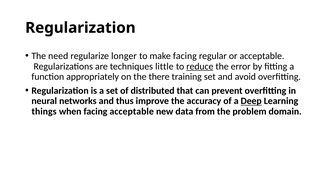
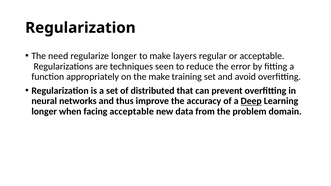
make facing: facing -> layers (185, 56)
little: little -> seen (164, 66)
reduce underline: present -> none (200, 66)
the there: there -> make (159, 77)
things: things -> longer (44, 112)
